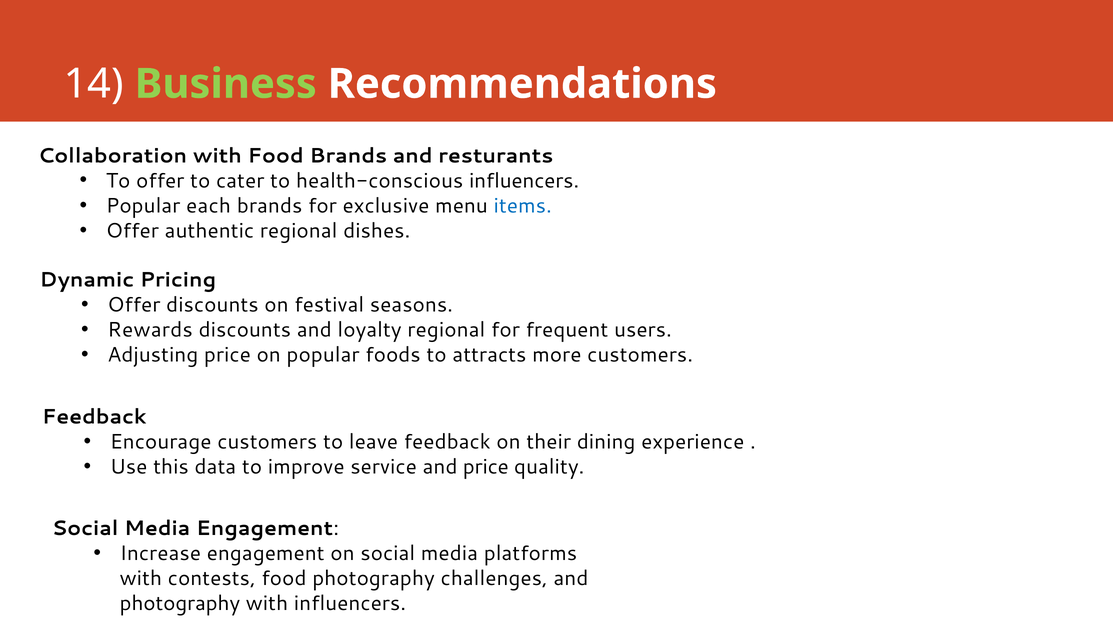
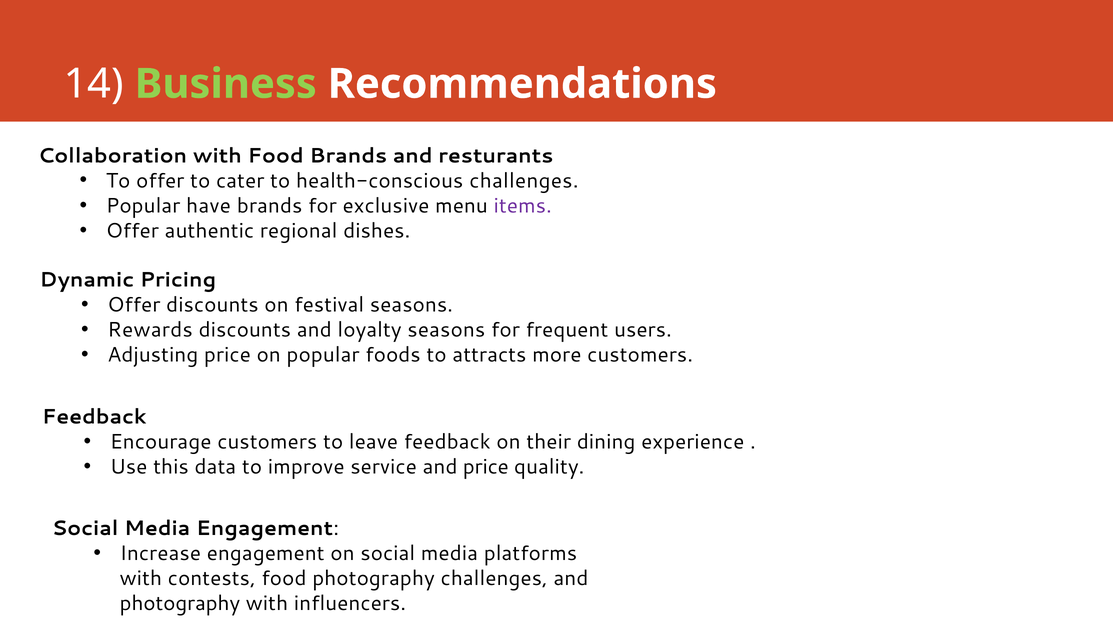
health-conscious influencers: influencers -> challenges (524, 181)
each: each -> have (209, 206)
items colour: blue -> purple (523, 206)
loyalty regional: regional -> seasons (446, 330)
